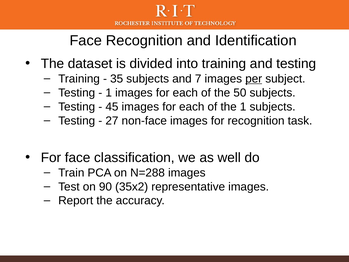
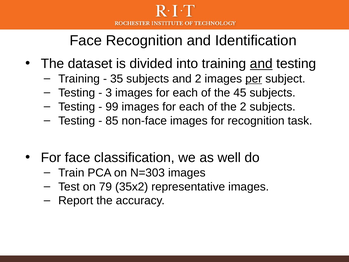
and underline: none -> present (261, 64)
and 7: 7 -> 2 (198, 79)
1: 1 -> 3 (109, 93)
50: 50 -> 45 (240, 93)
45: 45 -> 99 (112, 107)
the 1: 1 -> 2 (243, 107)
27: 27 -> 85 (112, 121)
N=288: N=288 -> N=303 (148, 173)
90: 90 -> 79 (105, 187)
